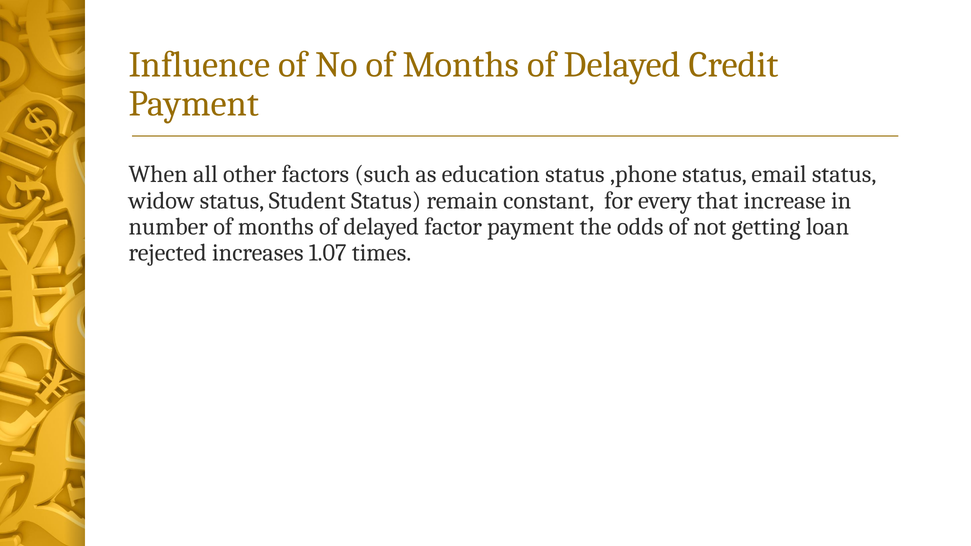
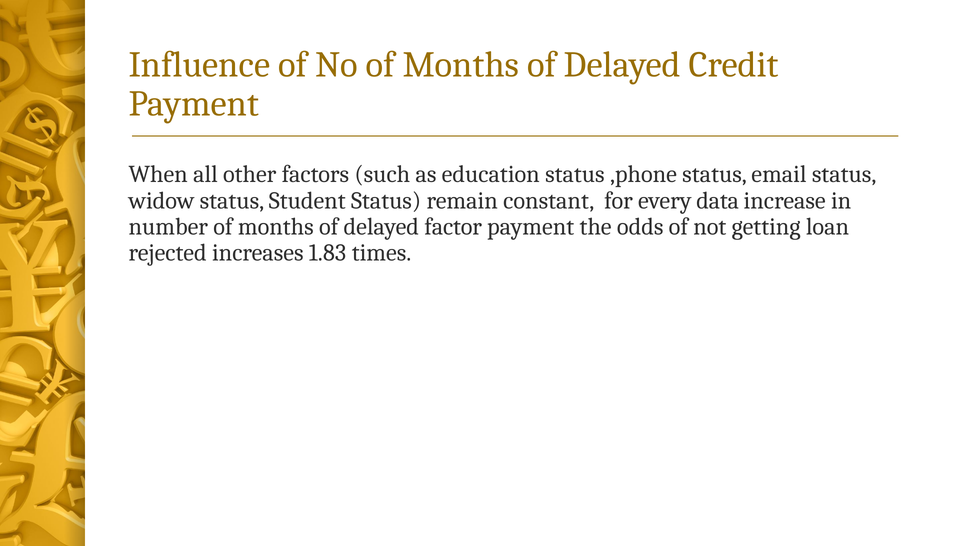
that: that -> data (718, 201)
1.07: 1.07 -> 1.83 (328, 253)
